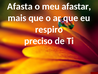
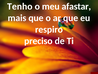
Afasta: Afasta -> Tenho (20, 6)
